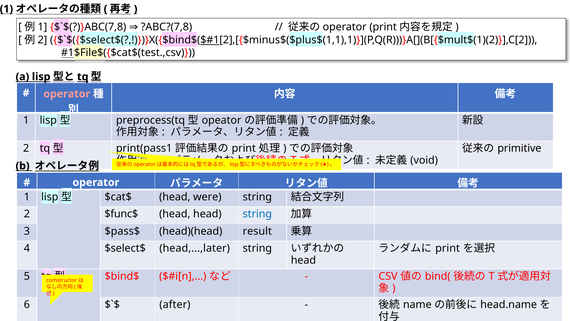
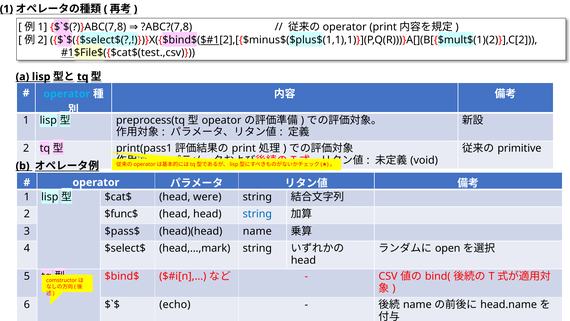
operator colour: pink -> light blue (67, 94)
head)(head result: result -> name (257, 231)
print: print -> open (448, 248)
head,...,later: head,...,later -> head,...,mark (195, 248)
after: after -> echo (175, 304)
